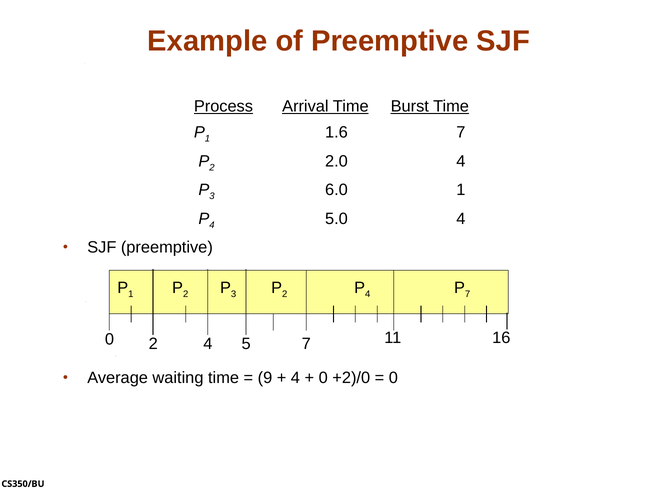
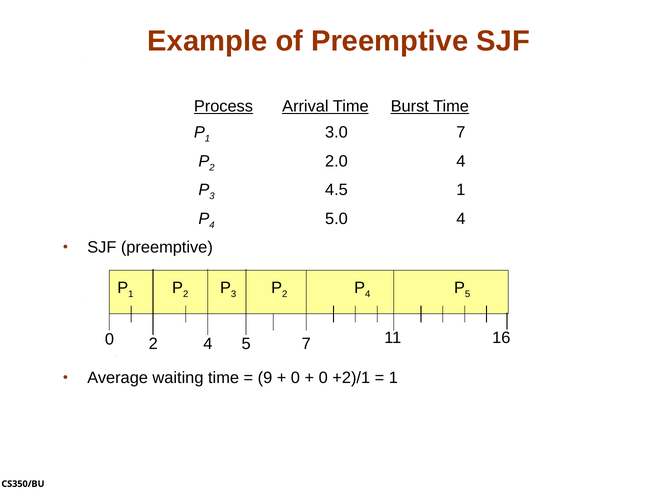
1.6: 1.6 -> 3.0 (336, 132)
6.0: 6.0 -> 4.5 (336, 190)
7: 7 -> 5 (468, 294)
4: 4 -> 0 (295, 378)
+2)/0: +2)/0 -> +2)/1 (351, 378)
0: 0 -> 1 (393, 378)
